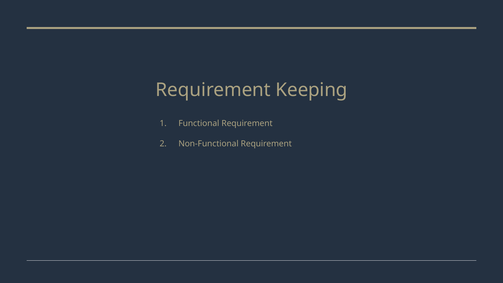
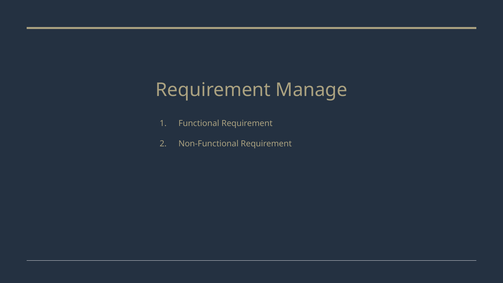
Keeping: Keeping -> Manage (312, 90)
